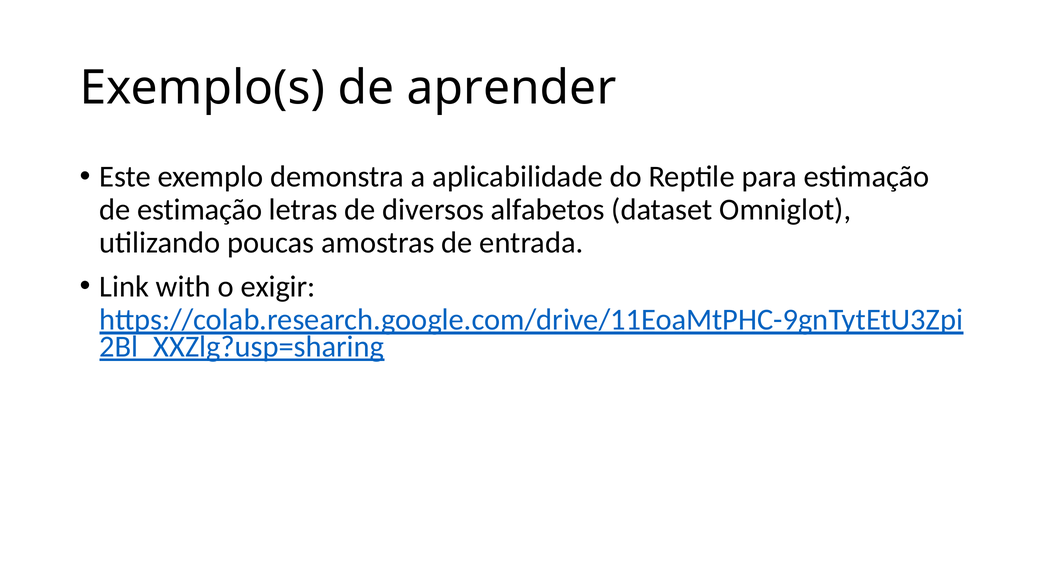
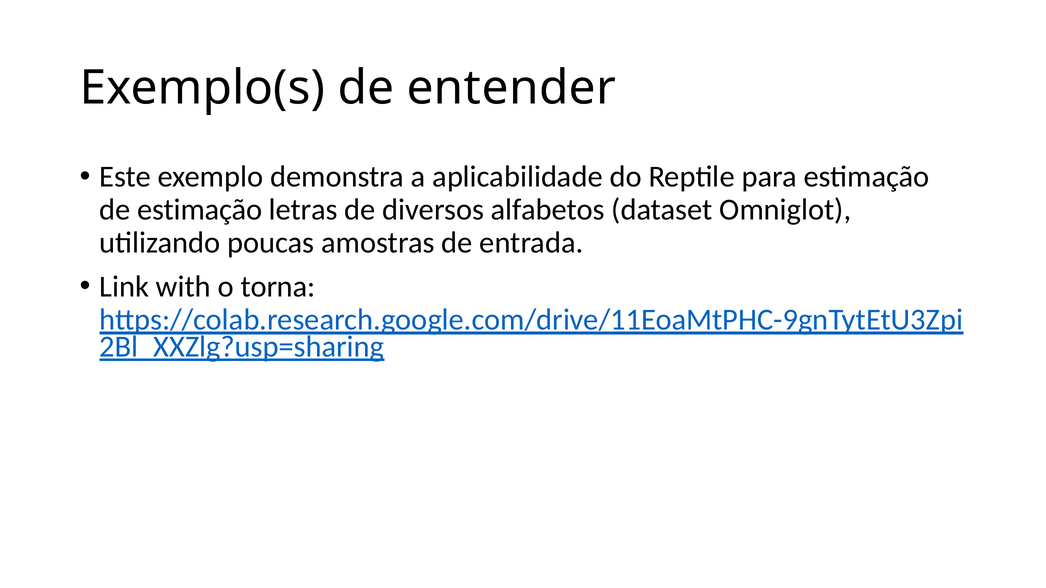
aprender: aprender -> entender (511, 88)
exigir: exigir -> torna (278, 287)
